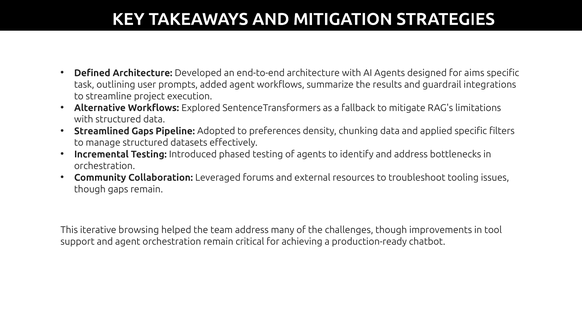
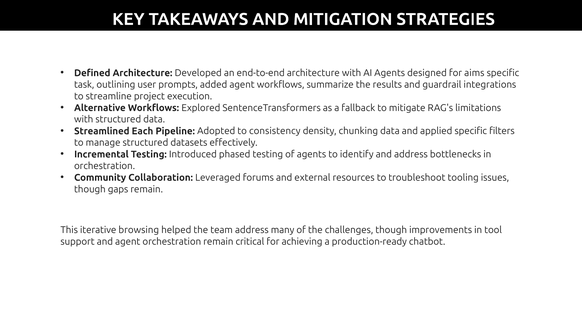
Streamlined Gaps: Gaps -> Each (142, 131)
preferences: preferences -> consistency (275, 131)
